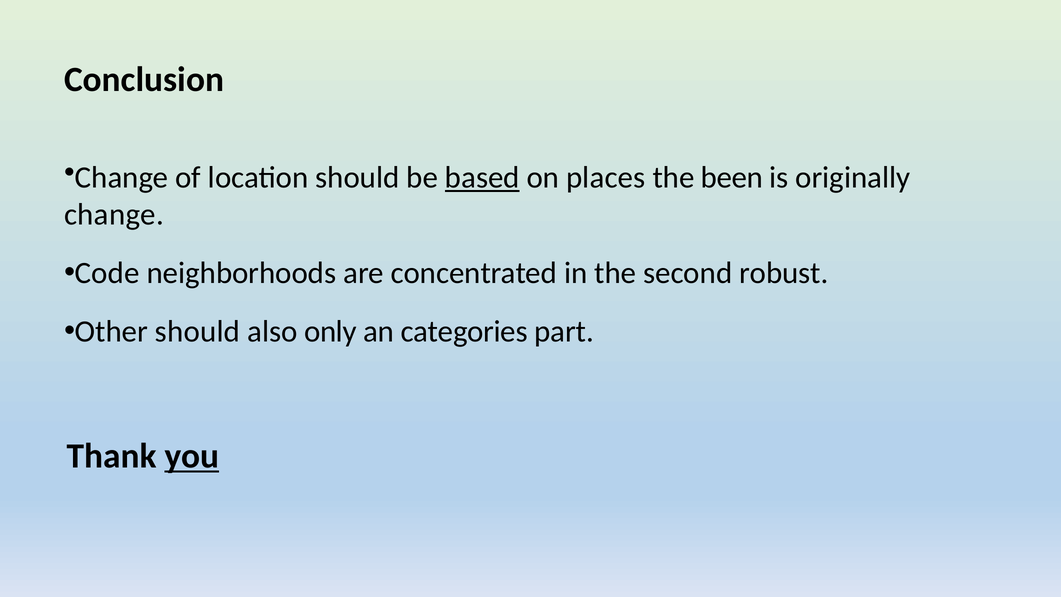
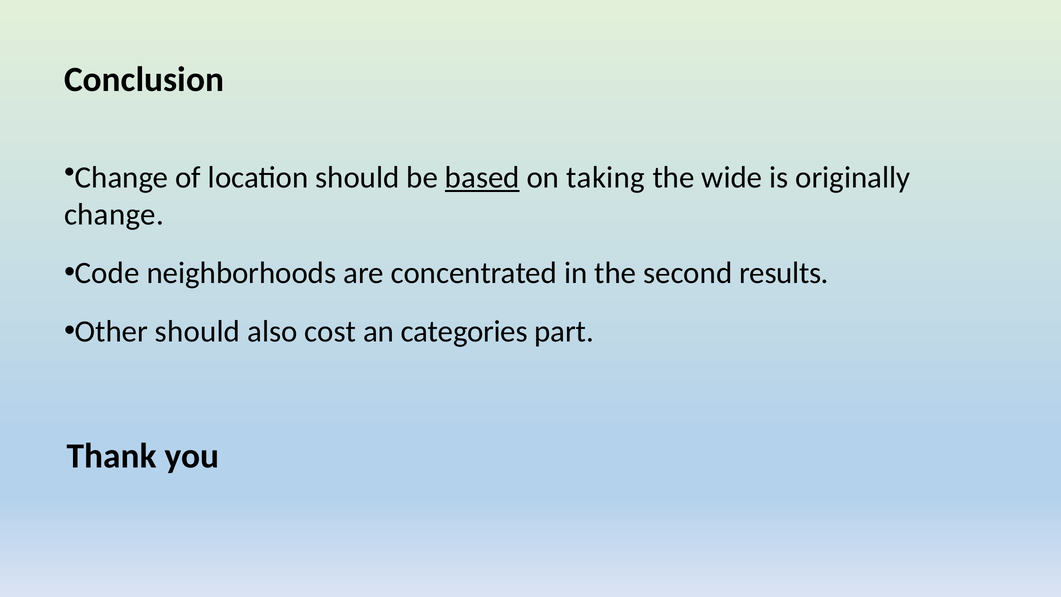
places: places -> taking (606, 178)
been: been -> wide (732, 178)
robust: robust -> results (784, 273)
only: only -> cost (330, 331)
you underline: present -> none (192, 456)
